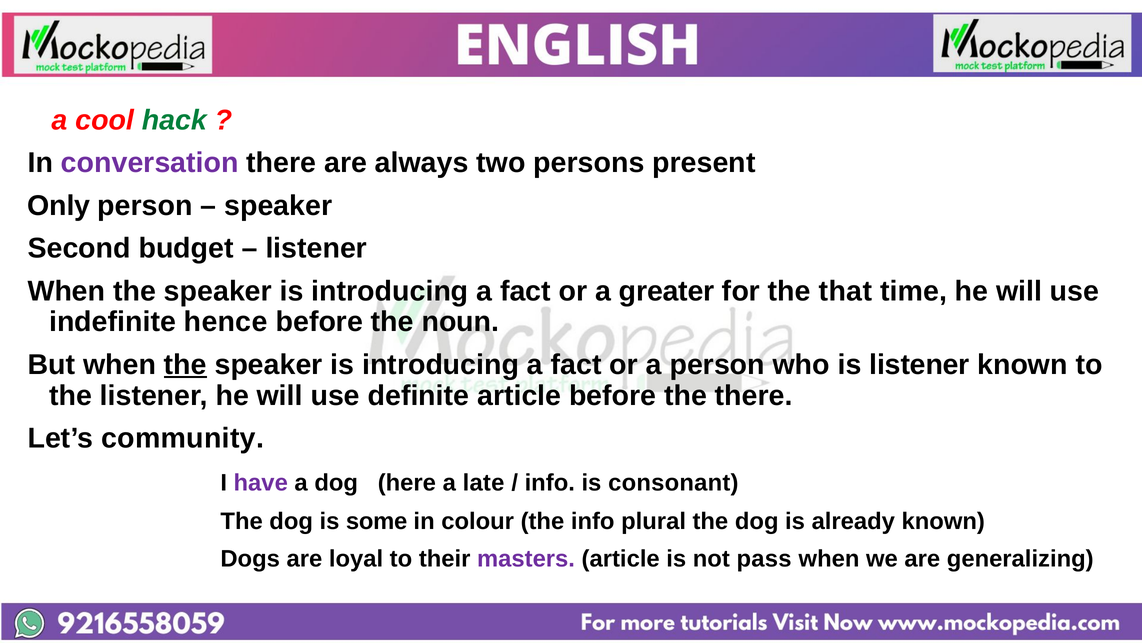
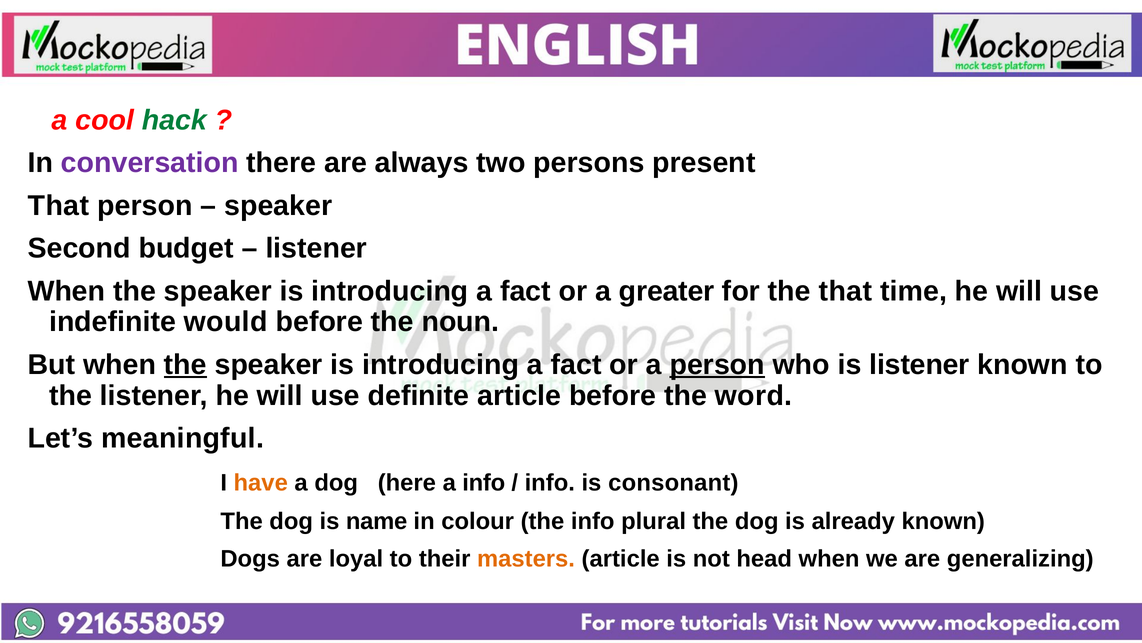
Only: Only -> That (58, 205)
hence: hence -> would (226, 322)
person underline: none -> present (717, 364)
the there: there -> word (754, 395)
community: community -> meaningful (183, 438)
have colour: purple -> orange (261, 482)
a late: late -> info (484, 482)
some: some -> name (377, 521)
masters colour: purple -> orange (526, 559)
pass: pass -> head (764, 559)
